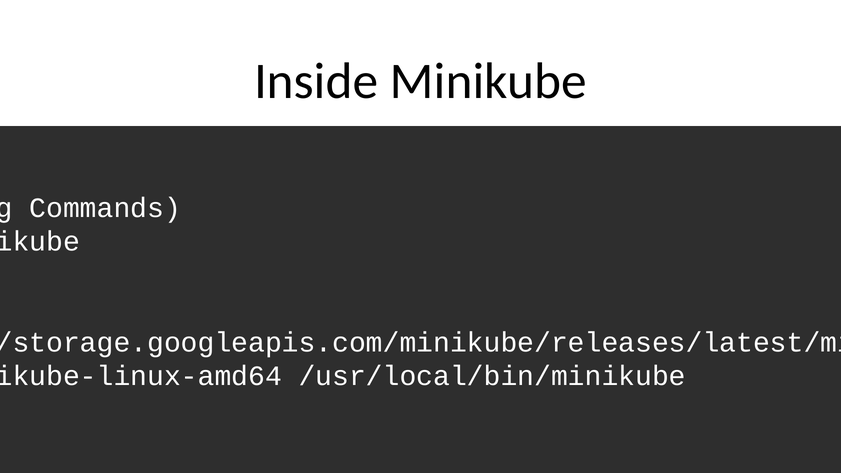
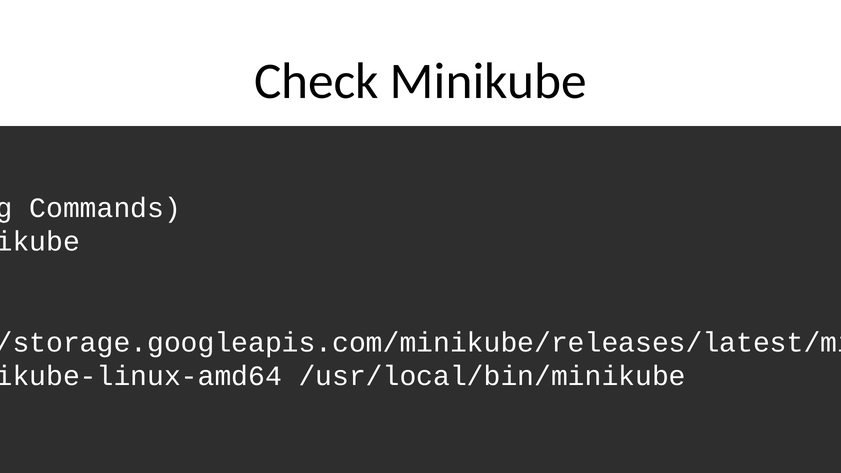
Inside: Inside -> Check (316, 81)
